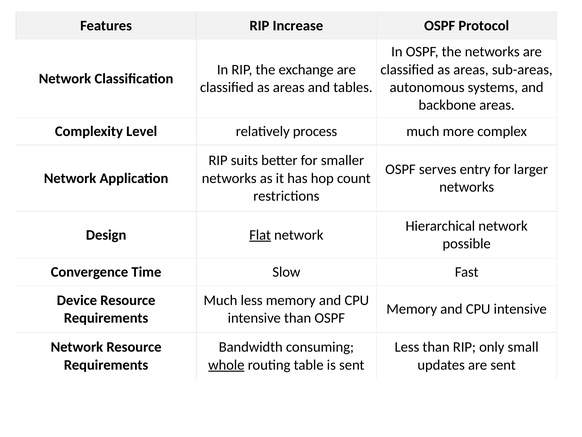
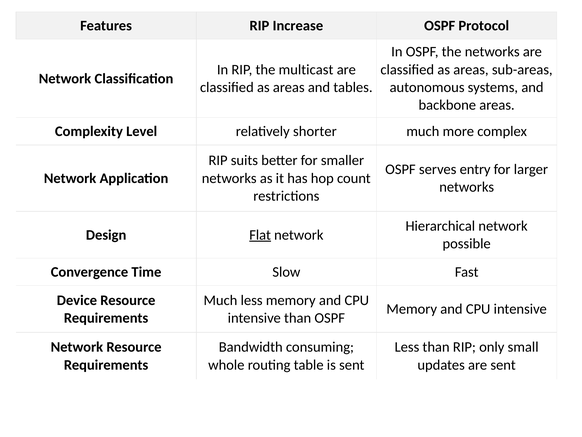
exchange: exchange -> multicast (306, 70)
process: process -> shorter (315, 131)
whole underline: present -> none (226, 364)
